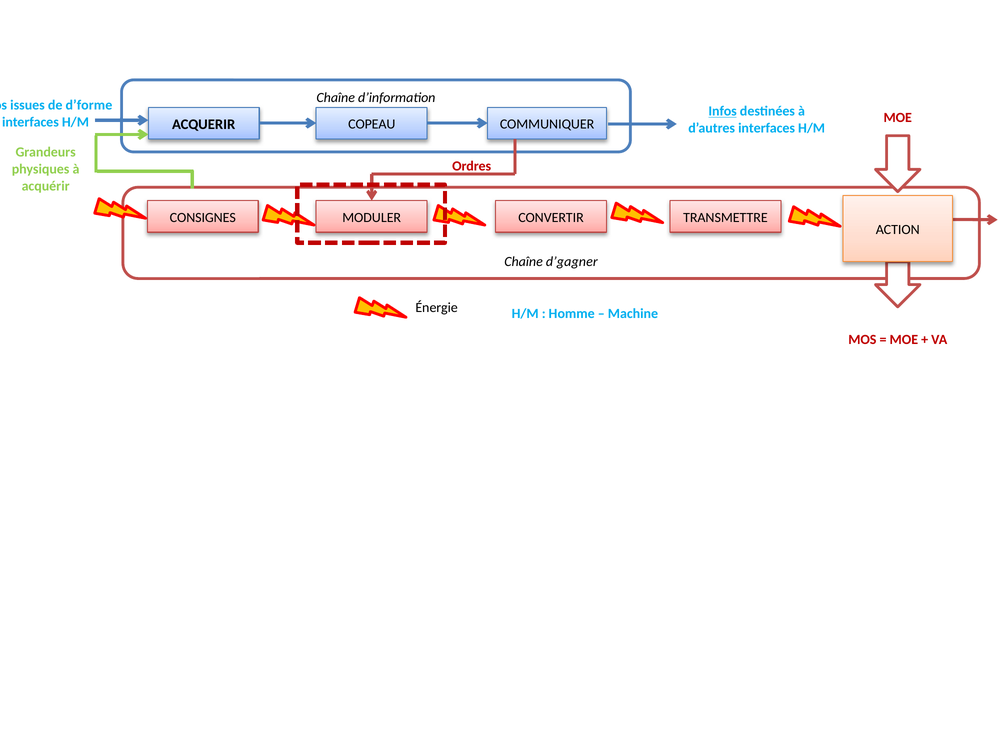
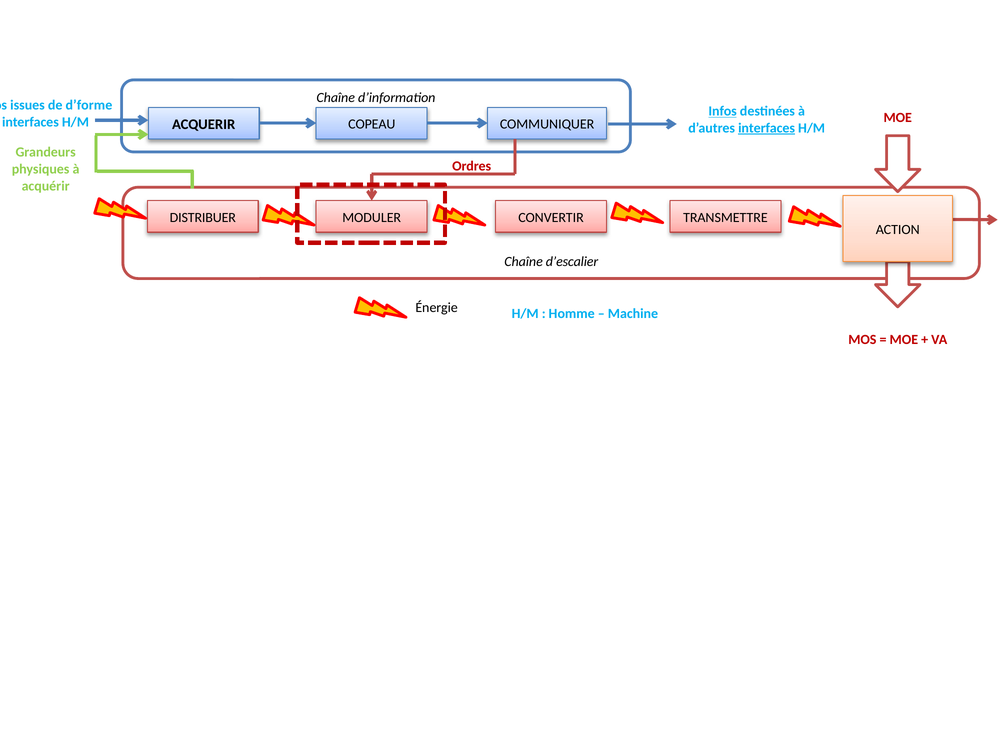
interfaces underline: none -> present (767, 128)
CONSIGNES: CONSIGNES -> DISTRIBUER (203, 217)
d’gagner: d’gagner -> d’escalier (572, 262)
